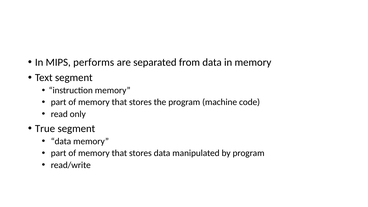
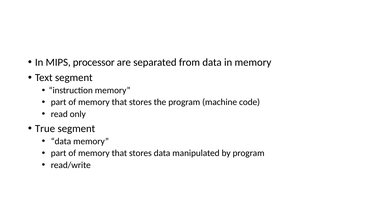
performs: performs -> processor (94, 62)
